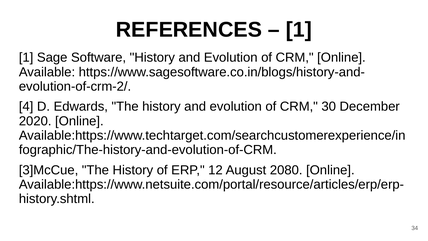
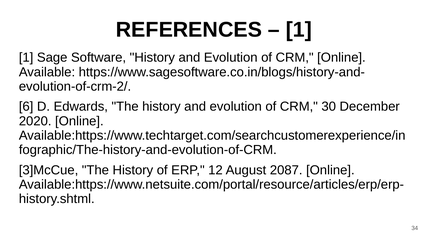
4: 4 -> 6 (26, 107)
2080: 2080 -> 2087 (286, 170)
